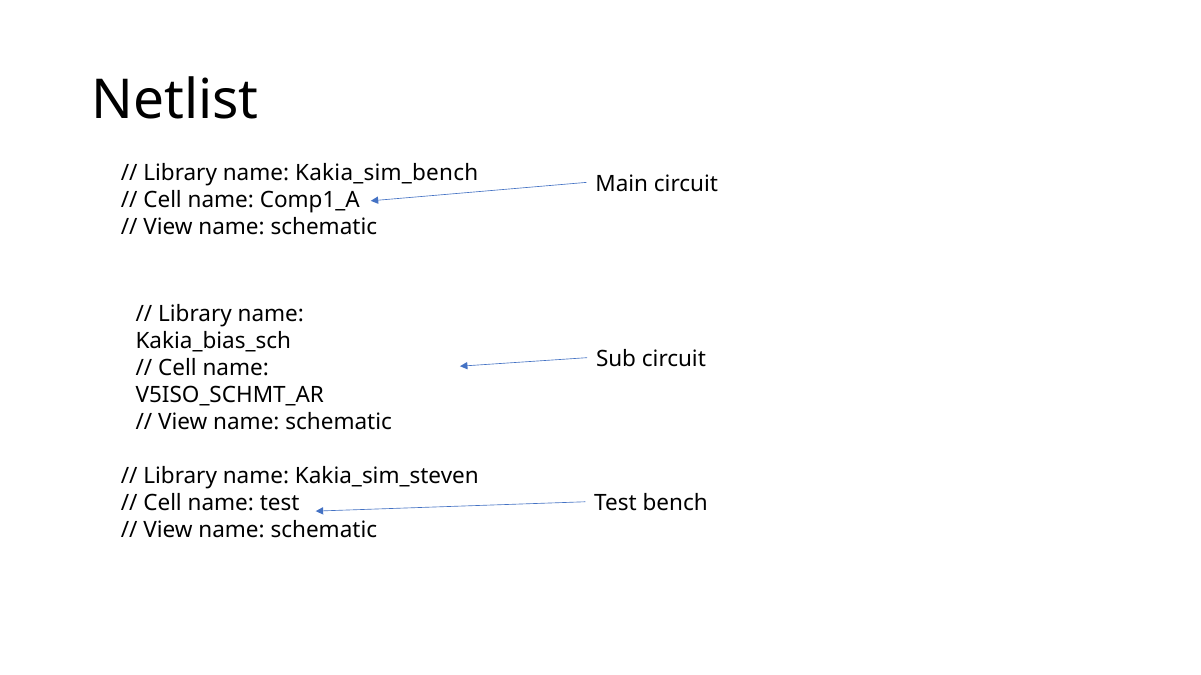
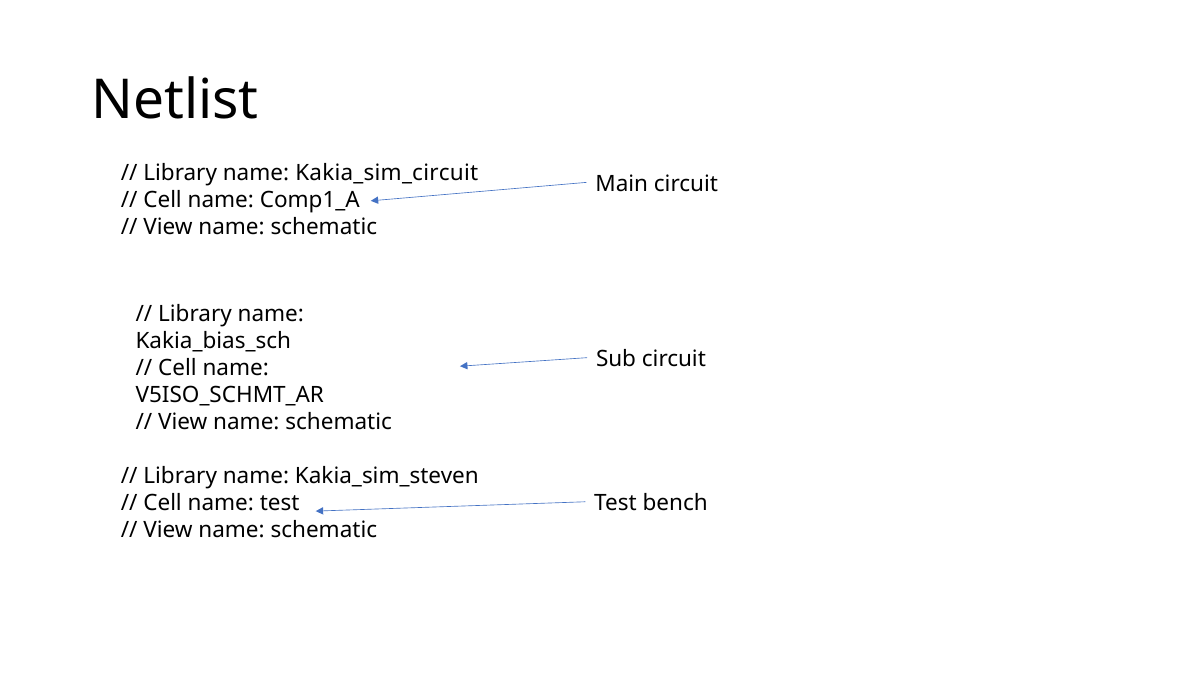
Kakia_sim_bench: Kakia_sim_bench -> Kakia_sim_circuit (387, 174)
